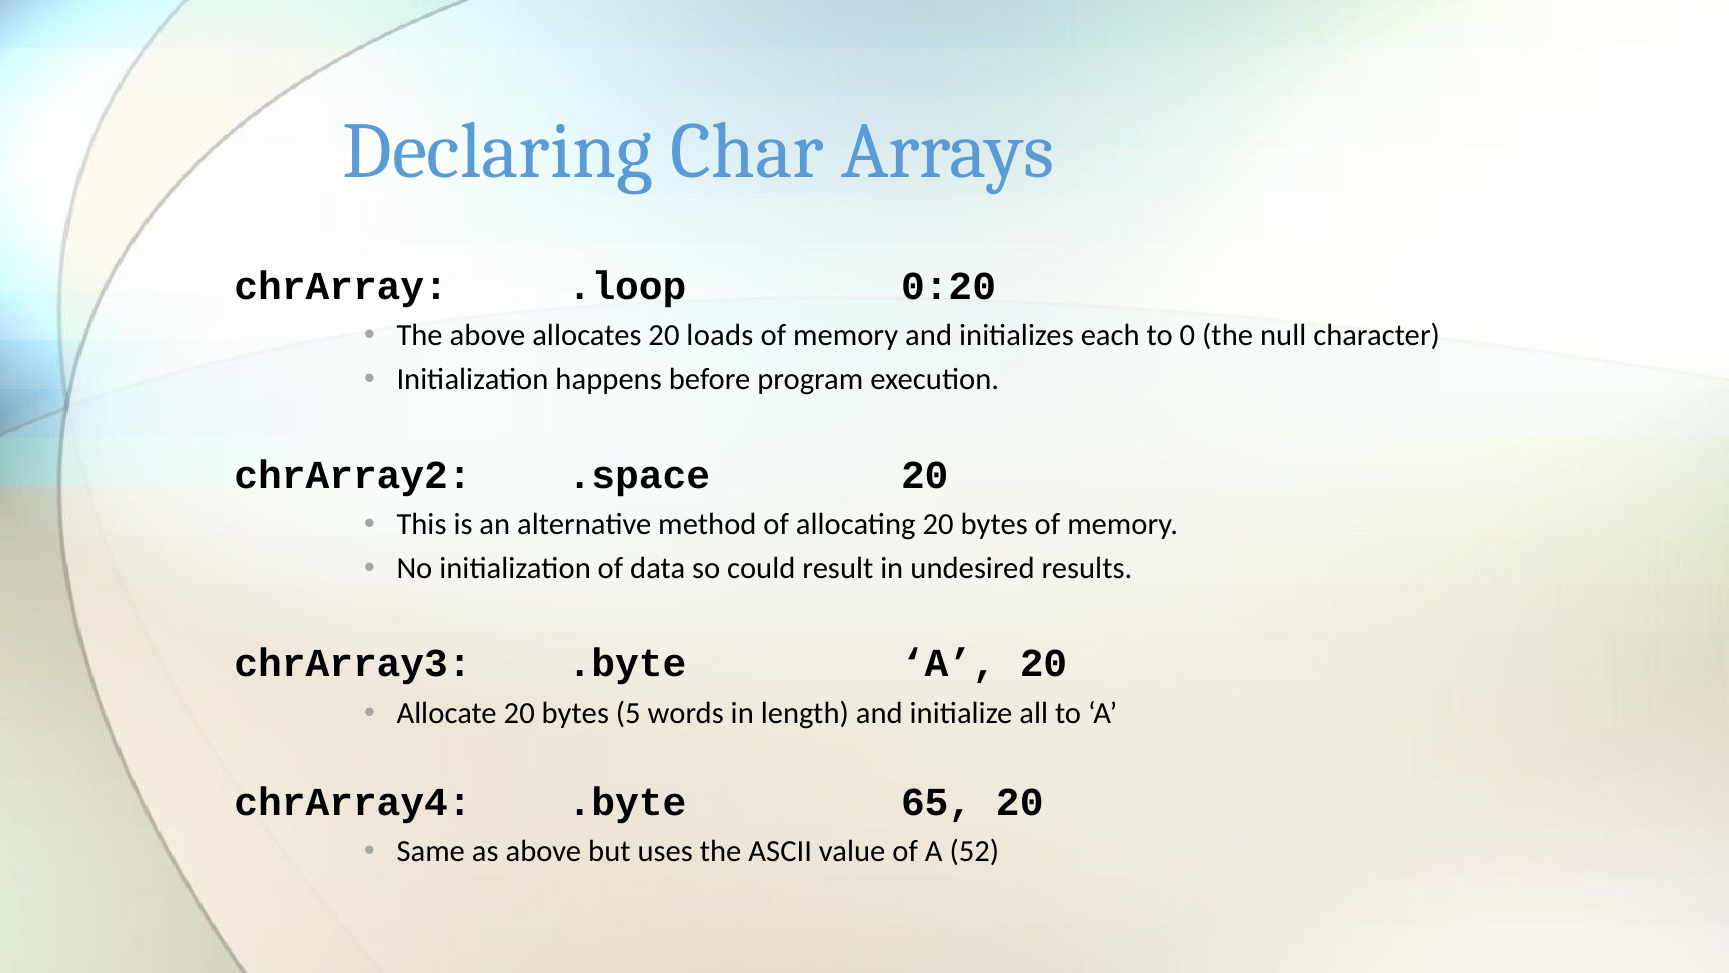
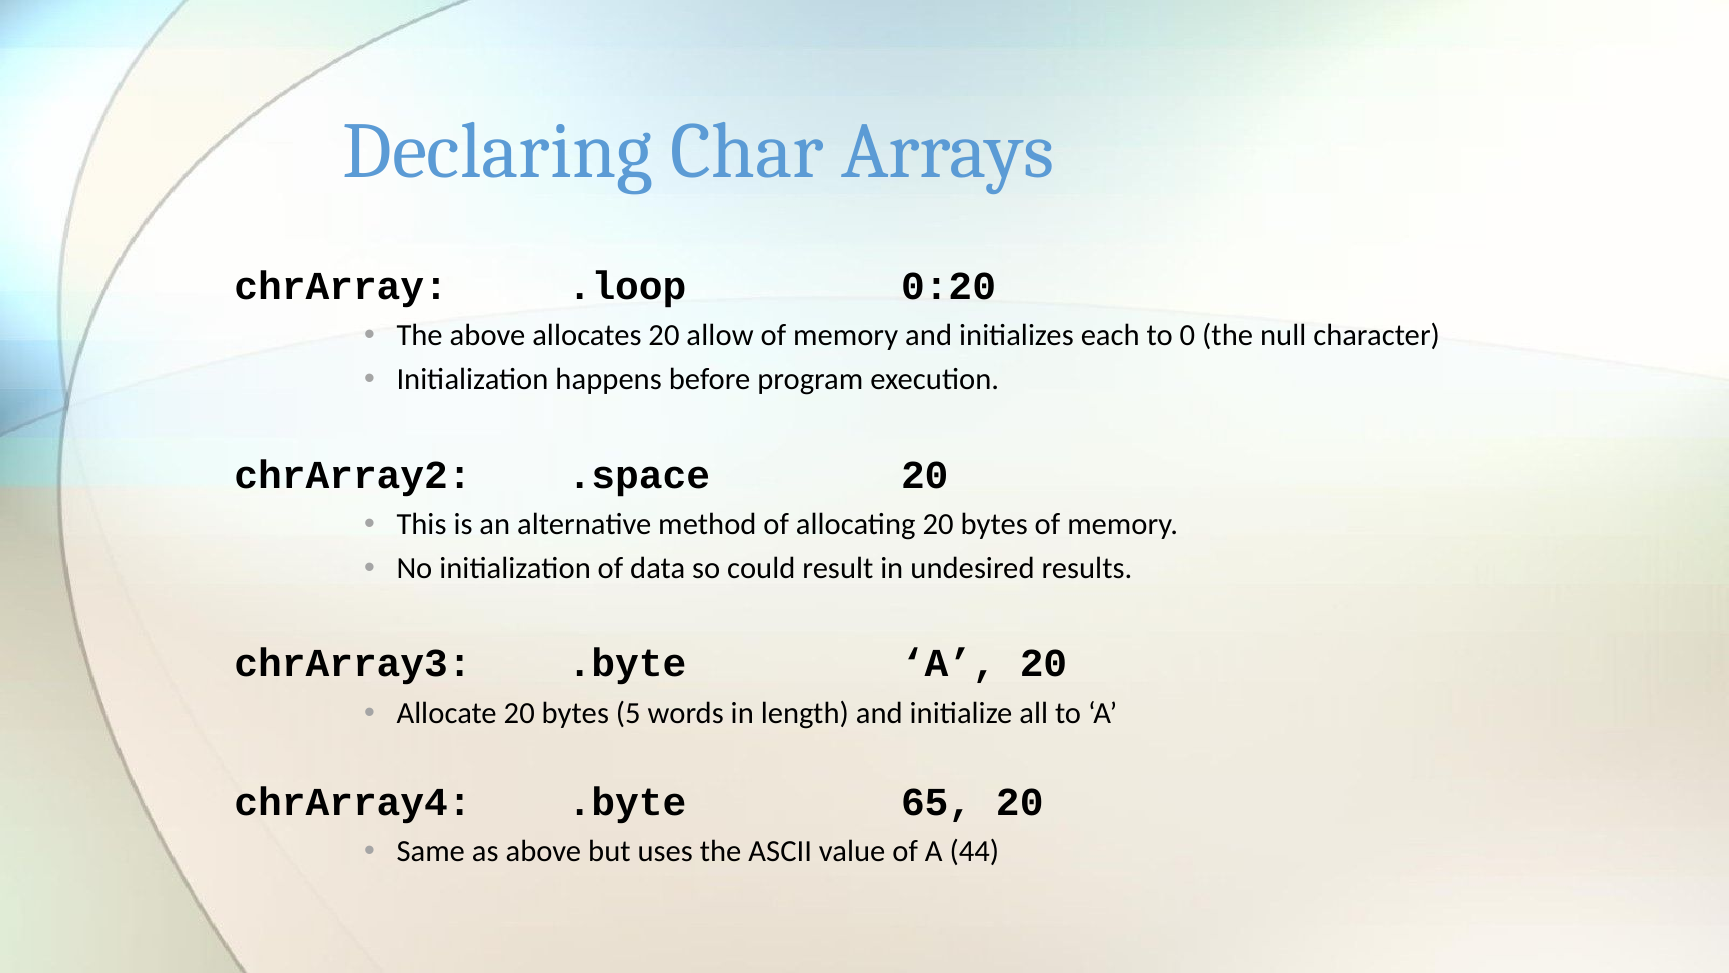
loads: loads -> allow (720, 335)
52: 52 -> 44 (974, 851)
